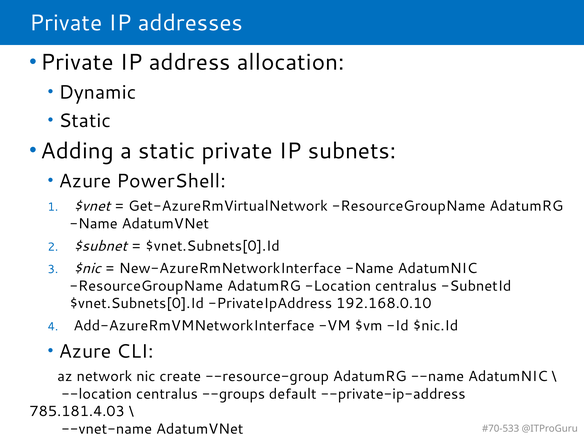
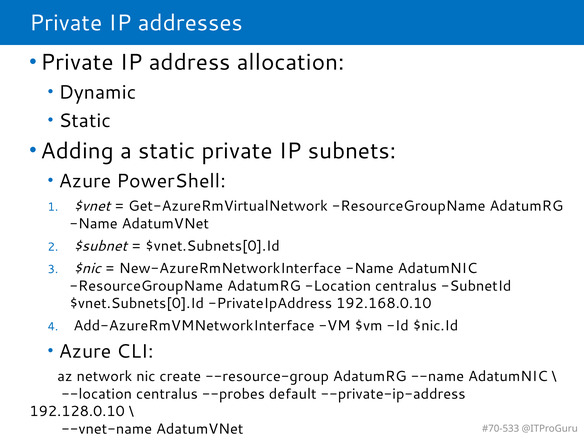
--groups: --groups -> --probes (233, 394)
785.181.4.03: 785.181.4.03 -> 192.128.0.10 (77, 411)
